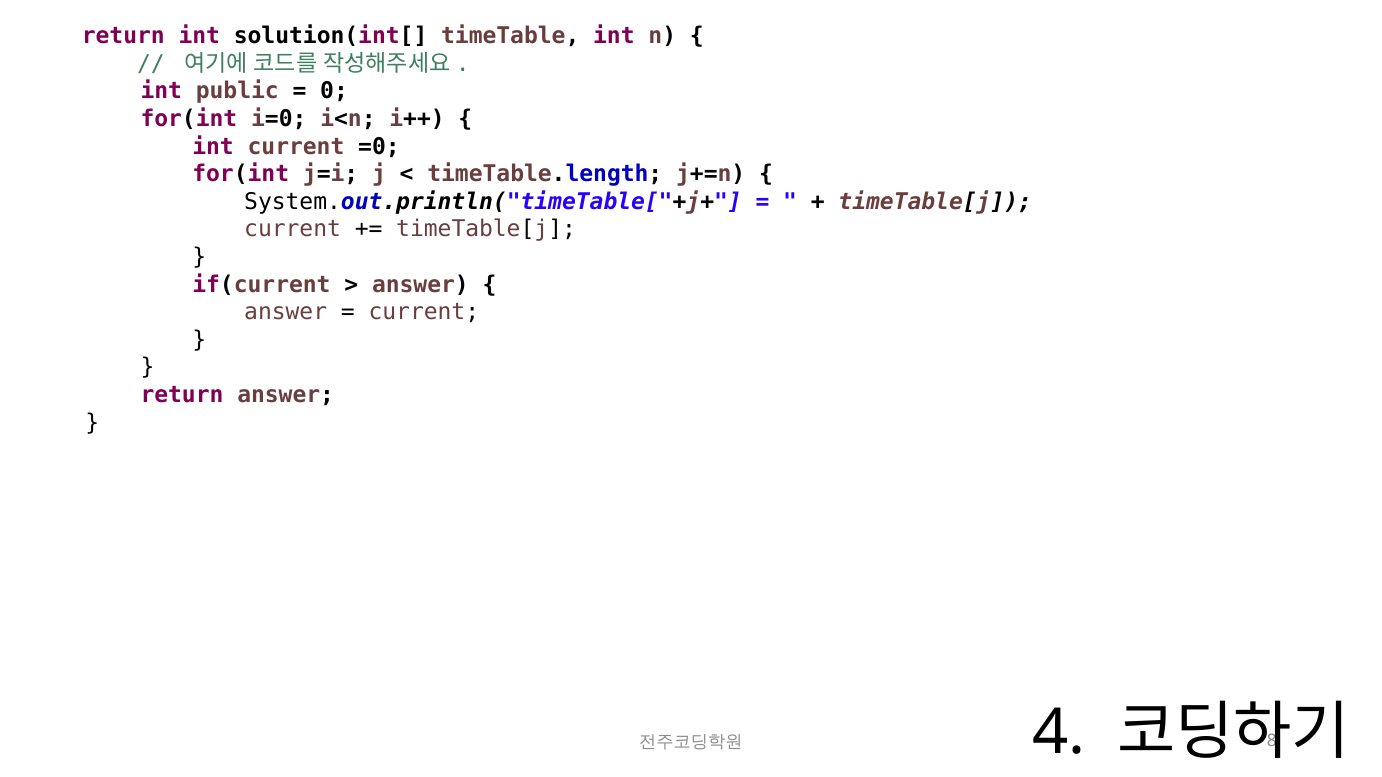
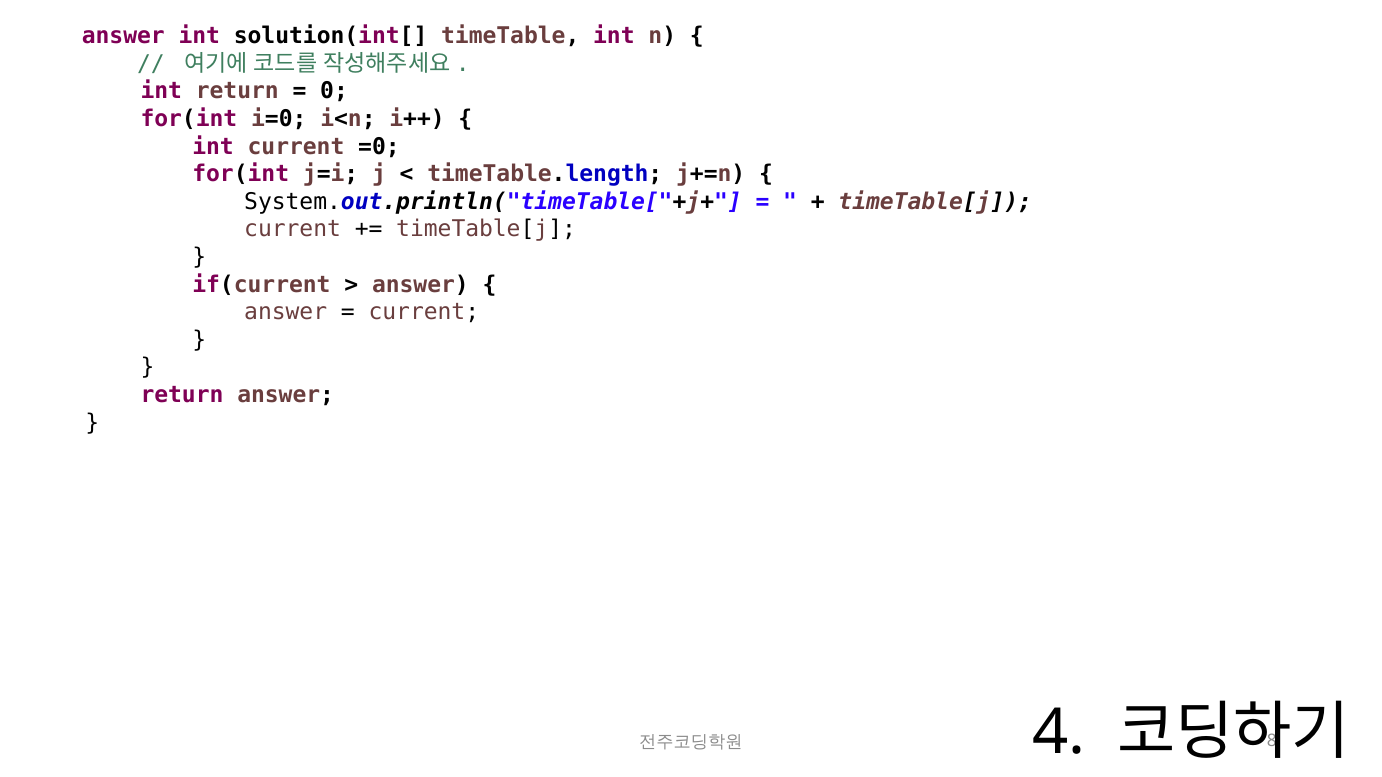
return: return -> answer (123, 36)
int public: public -> return (237, 91)
